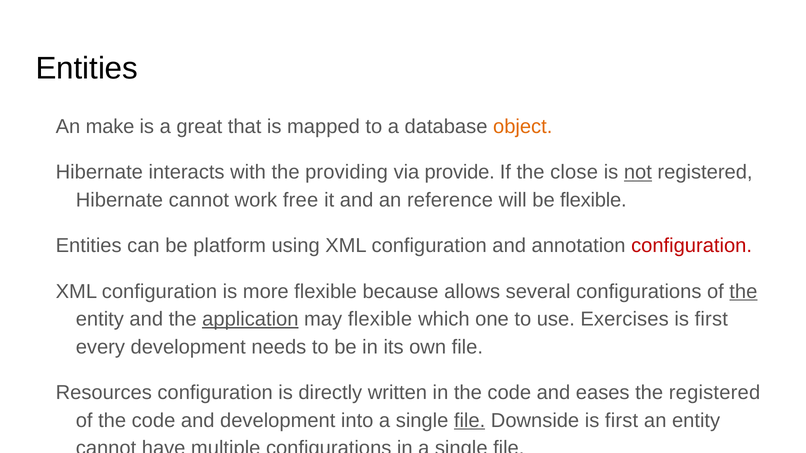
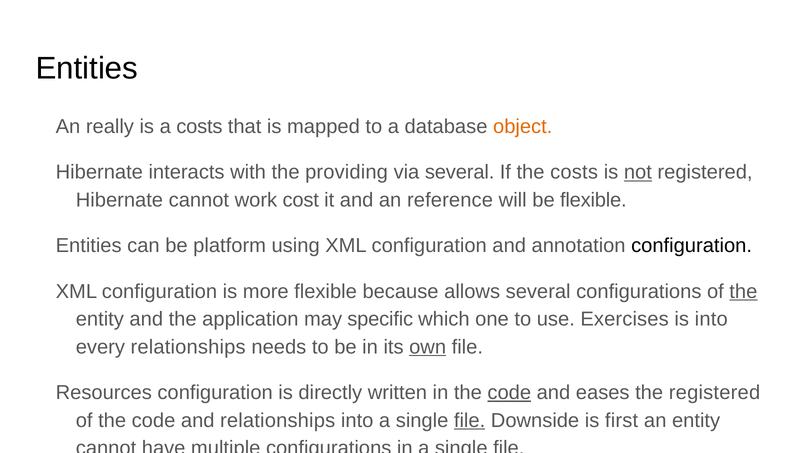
make: make -> really (110, 127)
a great: great -> costs (199, 127)
via provide: provide -> several (460, 172)
the close: close -> costs (574, 172)
free: free -> cost (301, 200)
configuration colour: red -> black (692, 246)
application underline: present -> none (250, 319)
may flexible: flexible -> specific (380, 319)
first: first -> into (711, 319)
every development: development -> relationships (188, 347)
own underline: none -> present (428, 347)
code underline: none -> present (509, 393)
and development: development -> relationships (278, 421)
